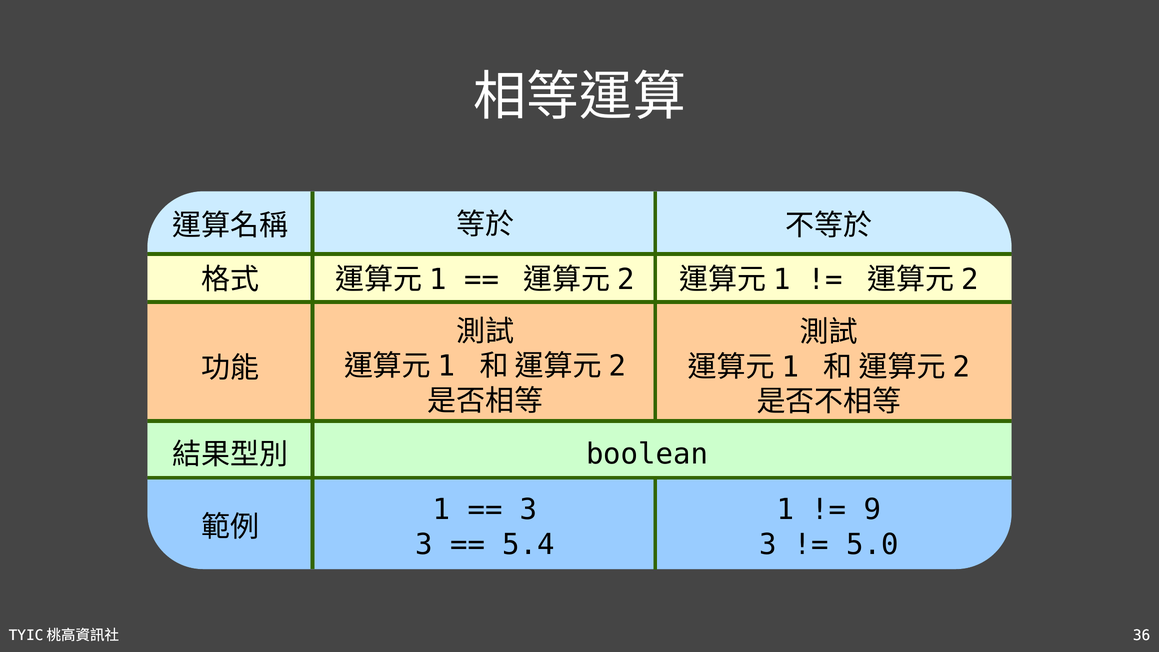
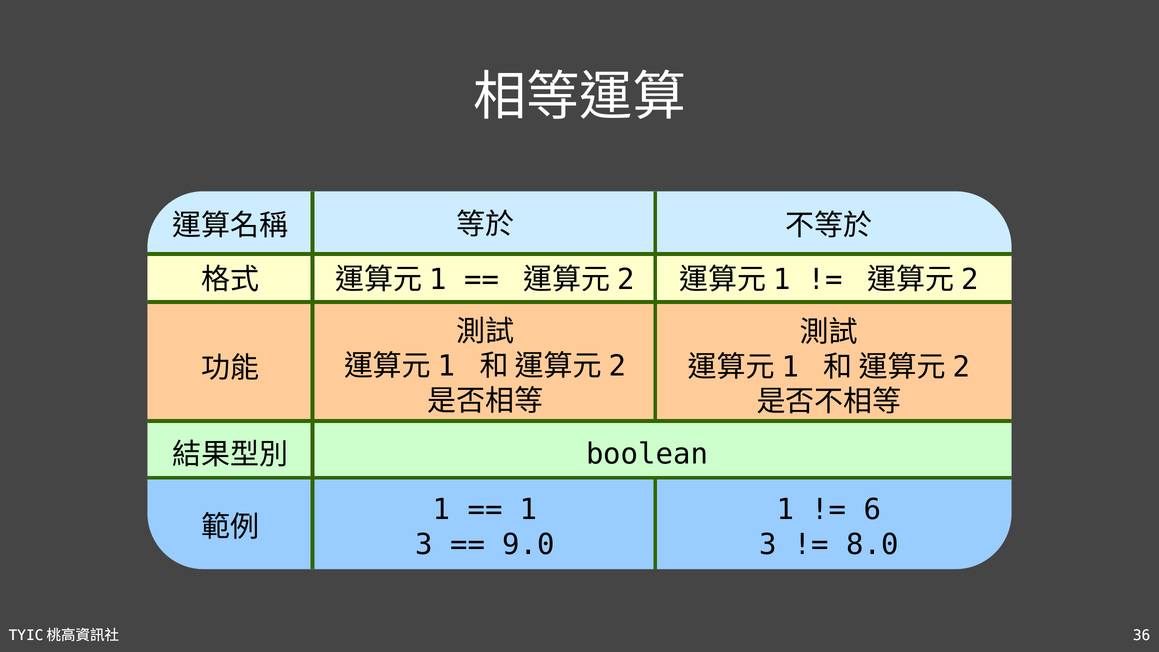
3: 3 -> 1 (529, 510)
9: 9 -> 6 (873, 510)
5.4: 5.4 -> 9.0 (529, 545)
5.0: 5.0 -> 8.0 (873, 545)
